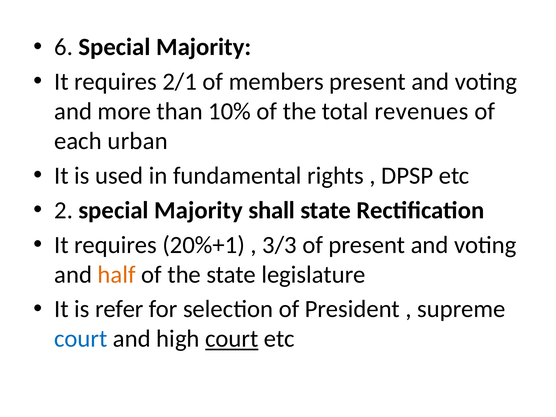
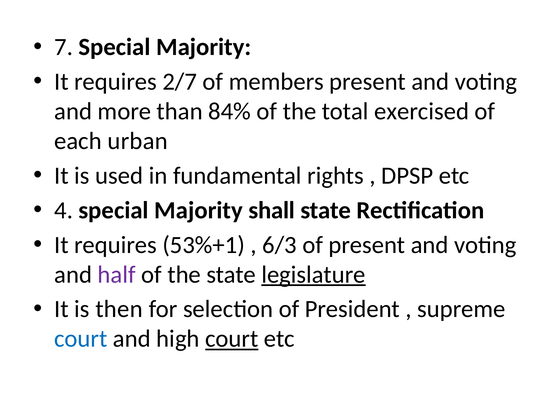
6: 6 -> 7 (64, 47)
2/1: 2/1 -> 2/7 (180, 82)
10%: 10% -> 84% (230, 111)
revenues: revenues -> exercised (422, 111)
2: 2 -> 4 (64, 210)
20%+1: 20%+1 -> 53%+1 (204, 245)
3/3: 3/3 -> 6/3 (279, 245)
half colour: orange -> purple (117, 275)
legislature underline: none -> present (314, 275)
refer: refer -> then (119, 309)
